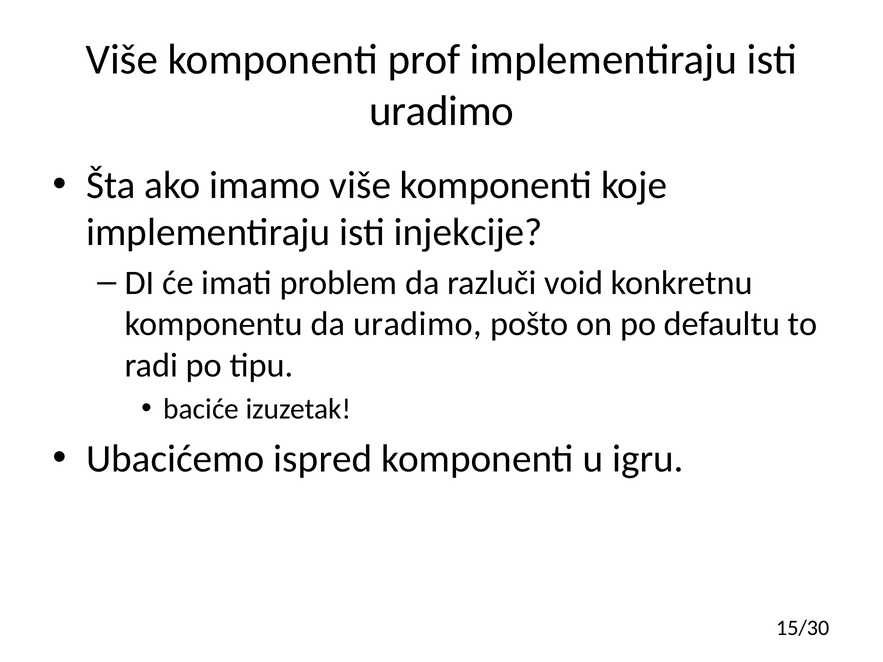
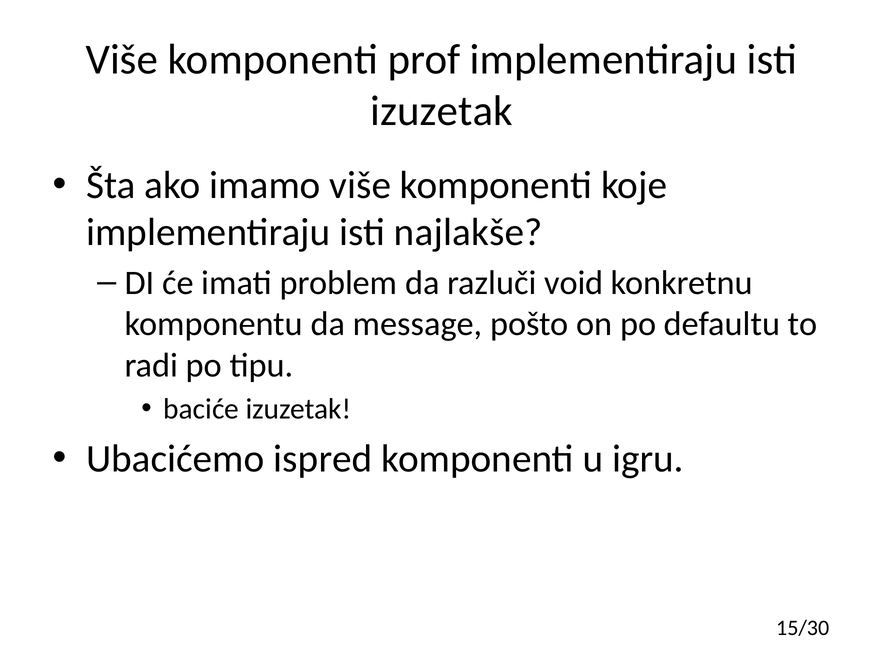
uradimo: uradimo -> izuzetak (441, 111)
injekcije: injekcije -> najlakše (468, 232)
da uradimo: uradimo -> message (418, 324)
